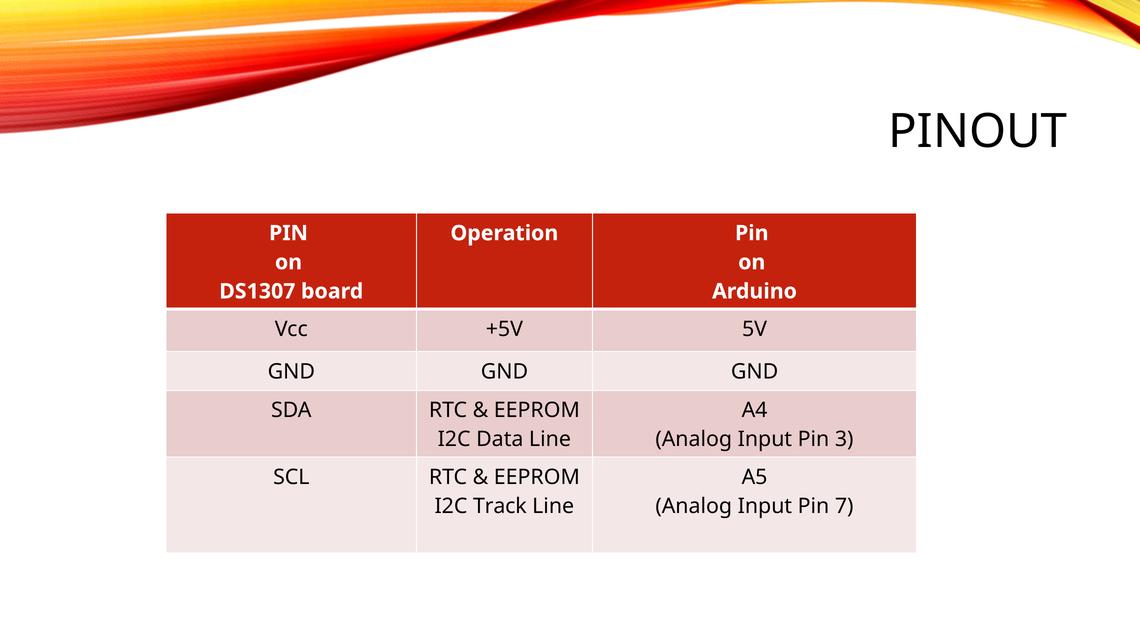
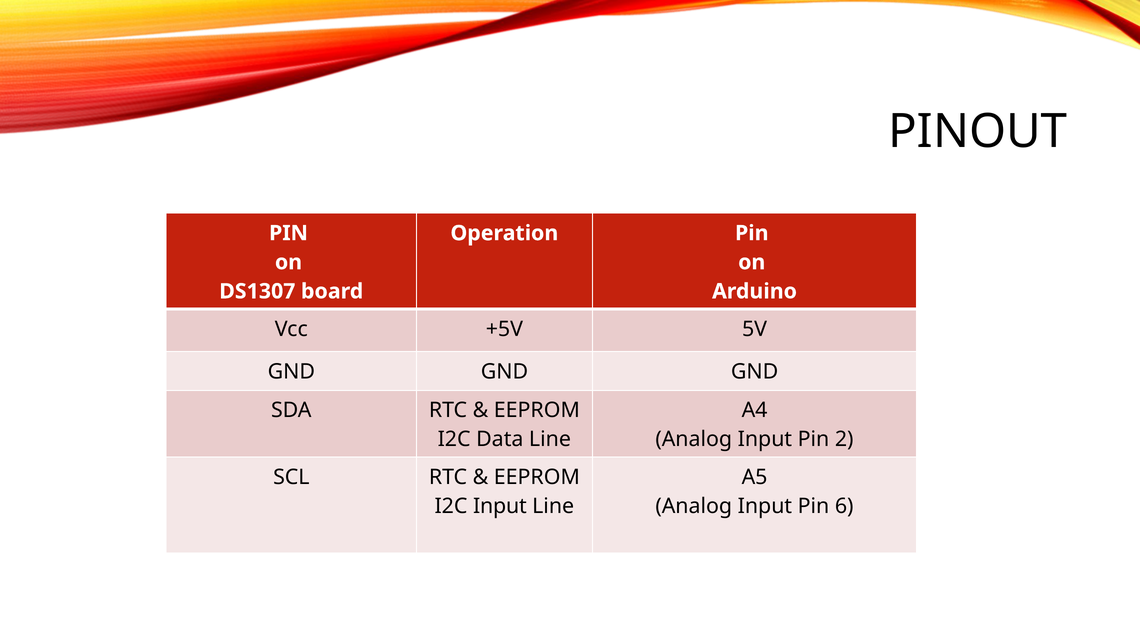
3: 3 -> 2 (844, 440)
I2C Track: Track -> Input (500, 506)
7: 7 -> 6 (844, 506)
